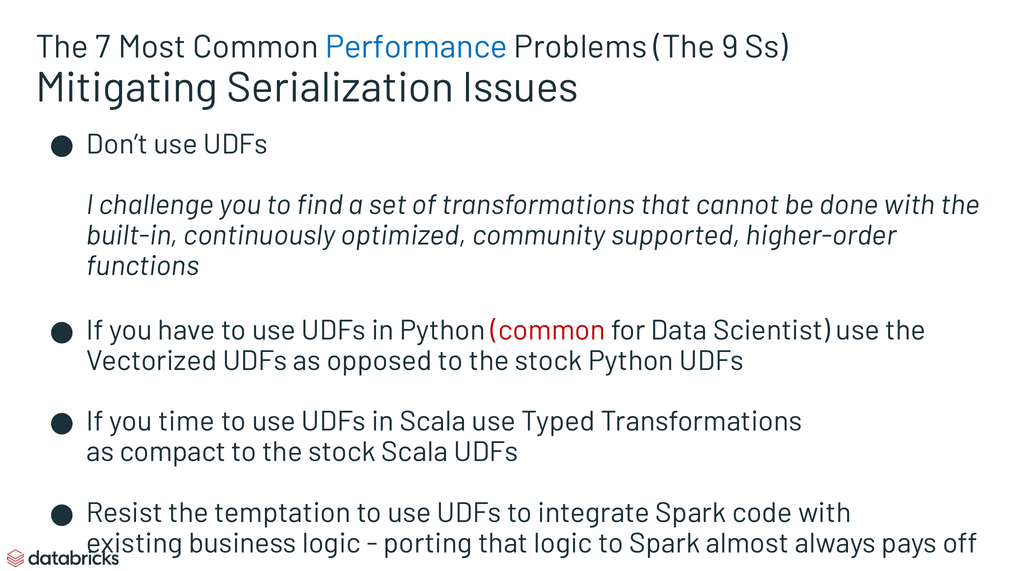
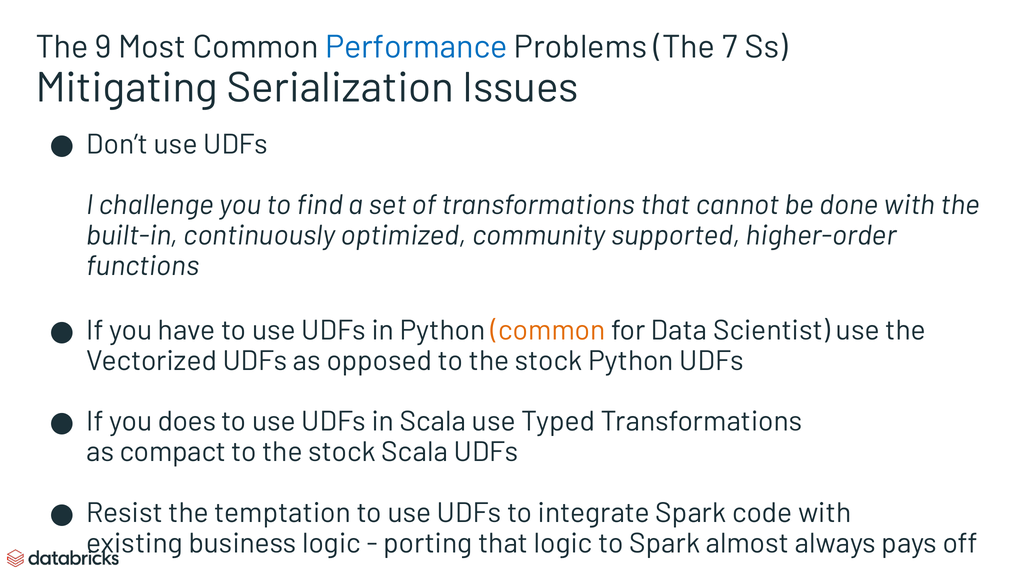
7: 7 -> 9 (103, 47)
9: 9 -> 7 (730, 47)
common colour: red -> orange (548, 330)
time: time -> does (187, 422)
